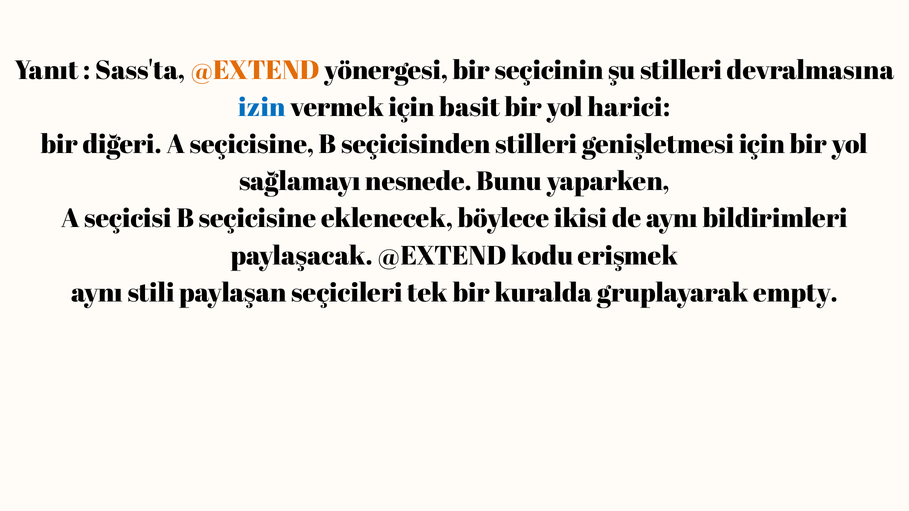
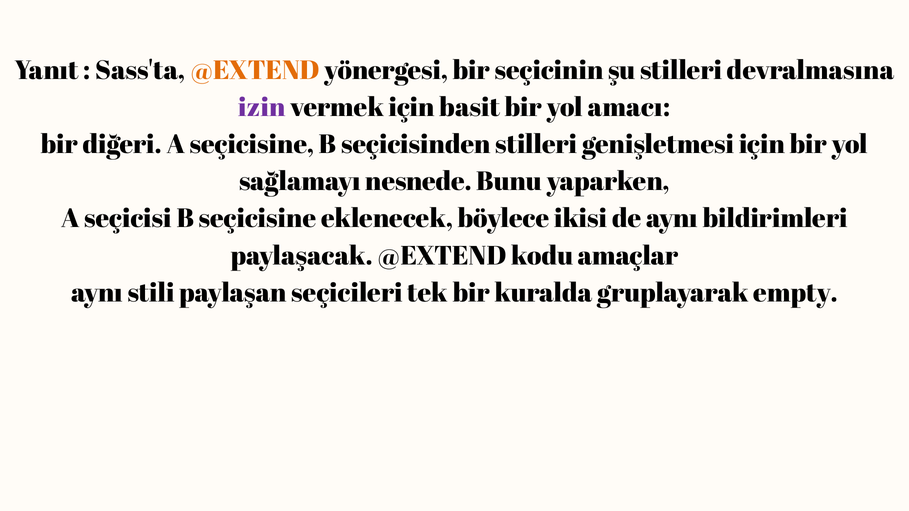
izin colour: blue -> purple (262, 108)
harici: harici -> amacı (629, 108)
erişmek: erişmek -> amaçlar (628, 256)
